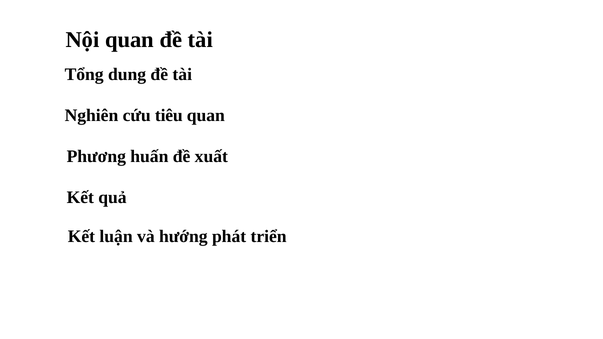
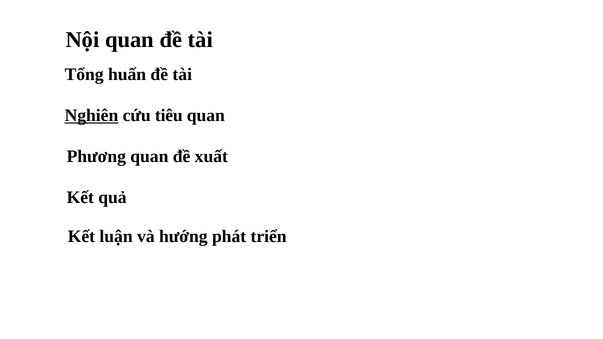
dung: dung -> huấn (127, 75)
Nghiên underline: none -> present (91, 116)
Phương huấn: huấn -> quan (149, 157)
